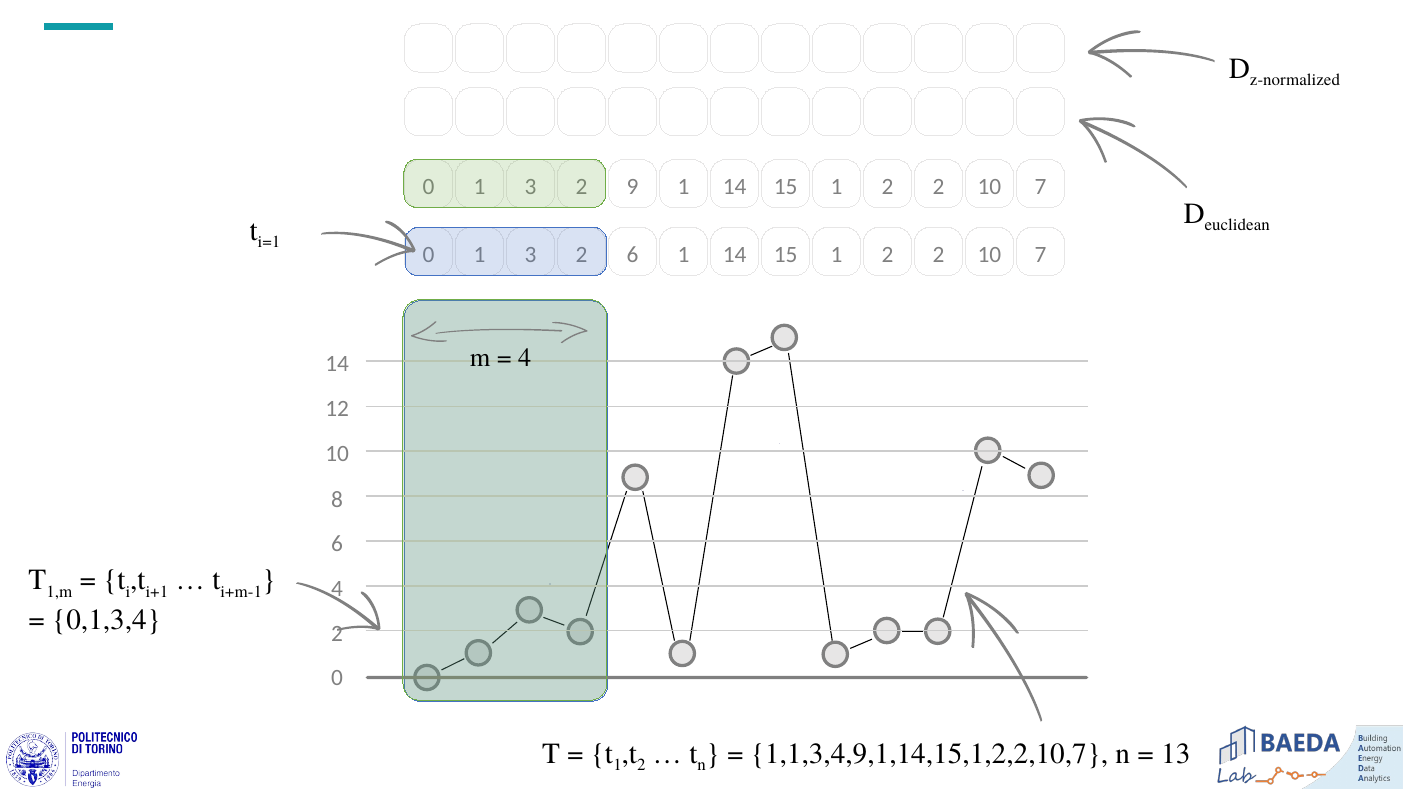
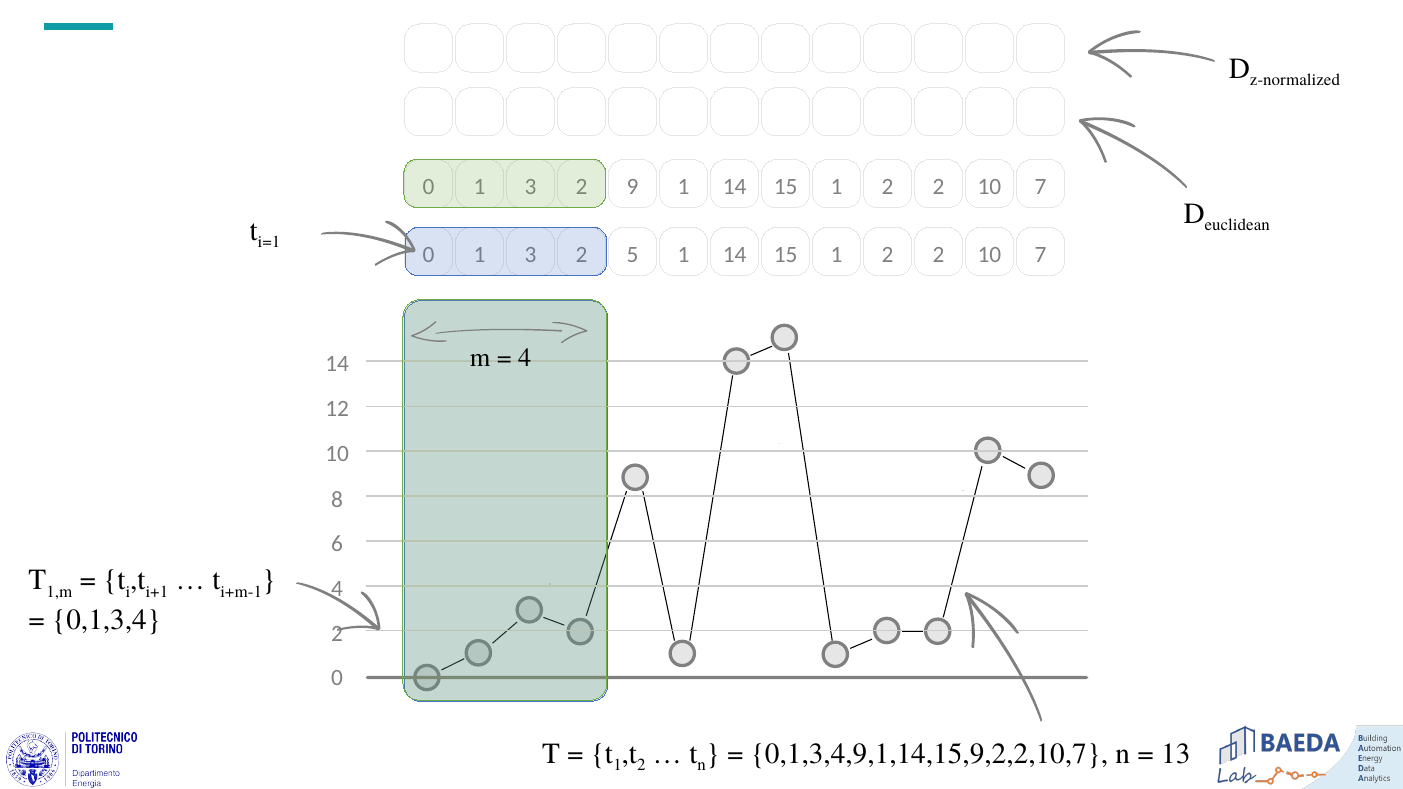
6: 6 -> 5 (633, 254)
1,1,3,4,9,1,14,15,1,2,2,10,7: 1,1,3,4,9,1,14,15,1,2,2,10,7 -> 0,1,3,4,9,1,14,15,9,2,2,10,7 (930, 754)
